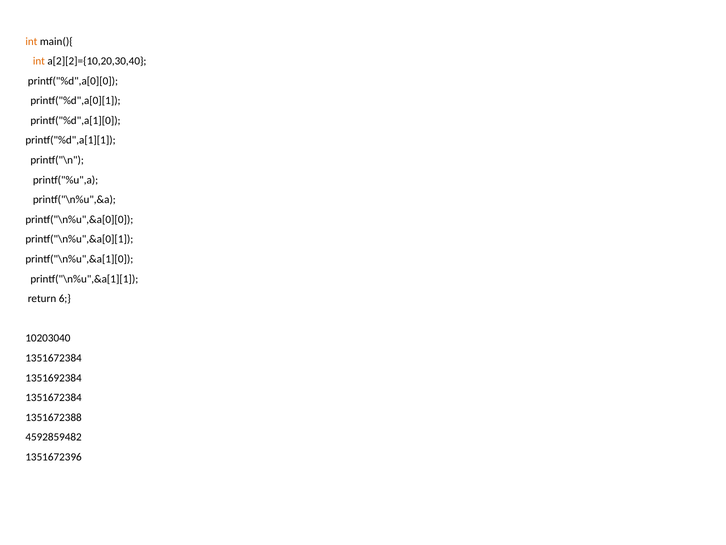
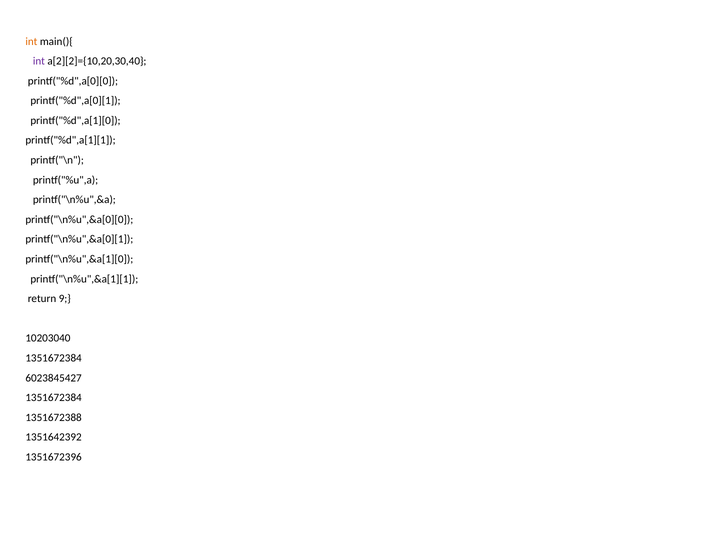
int colour: orange -> purple (39, 61)
6: 6 -> 9 (65, 298)
1351692384: 1351692384 -> 6023845427 (54, 378)
4592859482: 4592859482 -> 1351642392 (54, 437)
